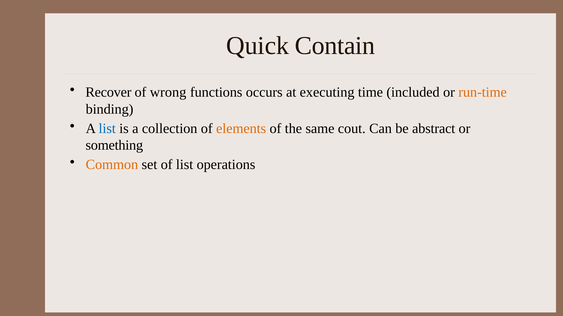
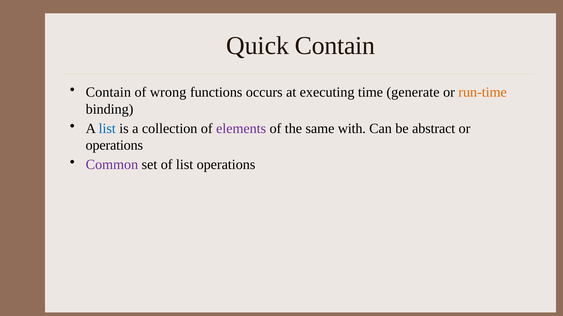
Recover: Recover -> Contain (108, 92)
included: included -> generate (413, 92)
elements colour: orange -> purple (241, 129)
cout: cout -> with (352, 129)
something: something -> operations (114, 146)
Common colour: orange -> purple (112, 165)
